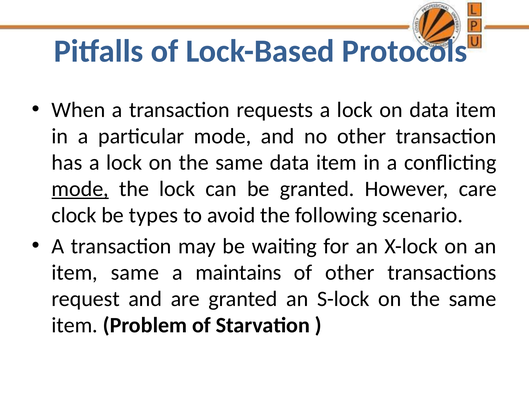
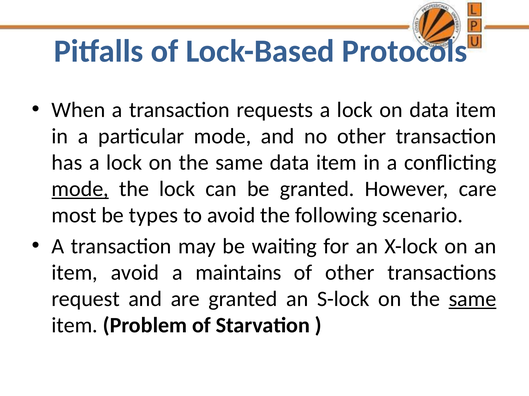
clock: clock -> most (74, 216)
item same: same -> avoid (135, 273)
same underline: none -> present (473, 300)
